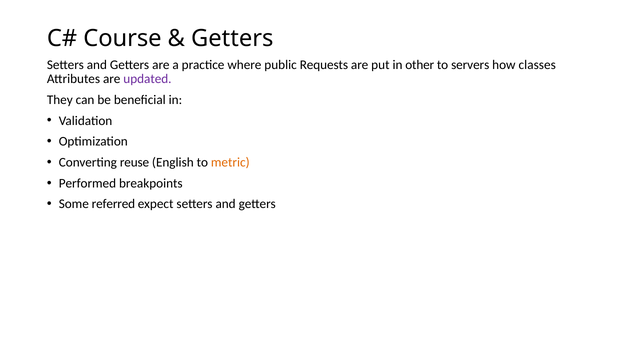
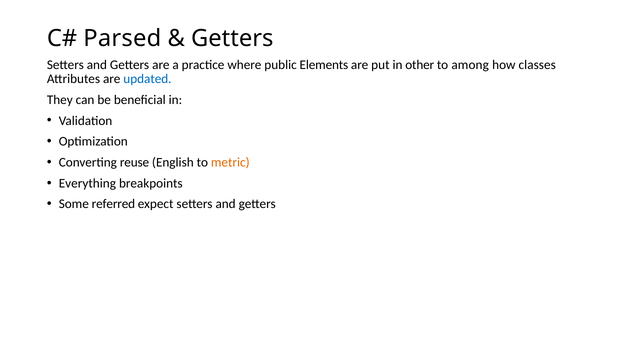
Course: Course -> Parsed (122, 38)
Requests: Requests -> Elements (324, 65)
servers: servers -> among (470, 65)
updated colour: purple -> blue (147, 79)
Performed: Performed -> Everything (87, 183)
